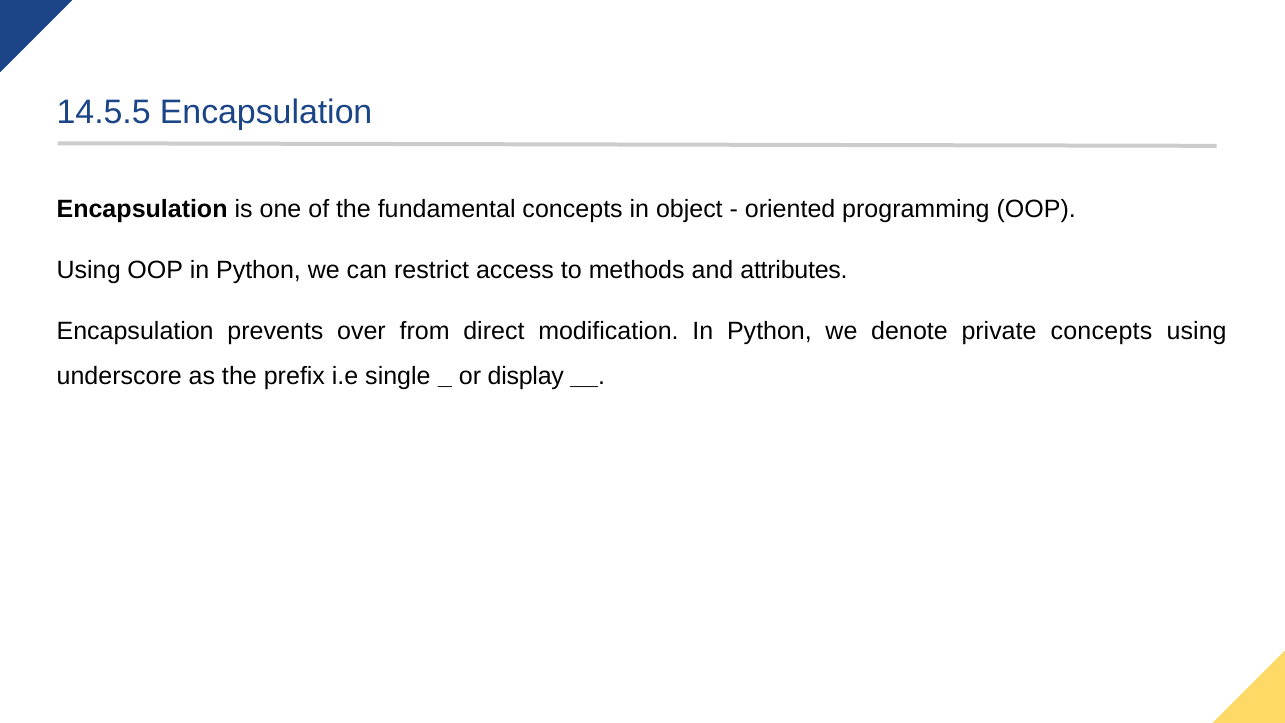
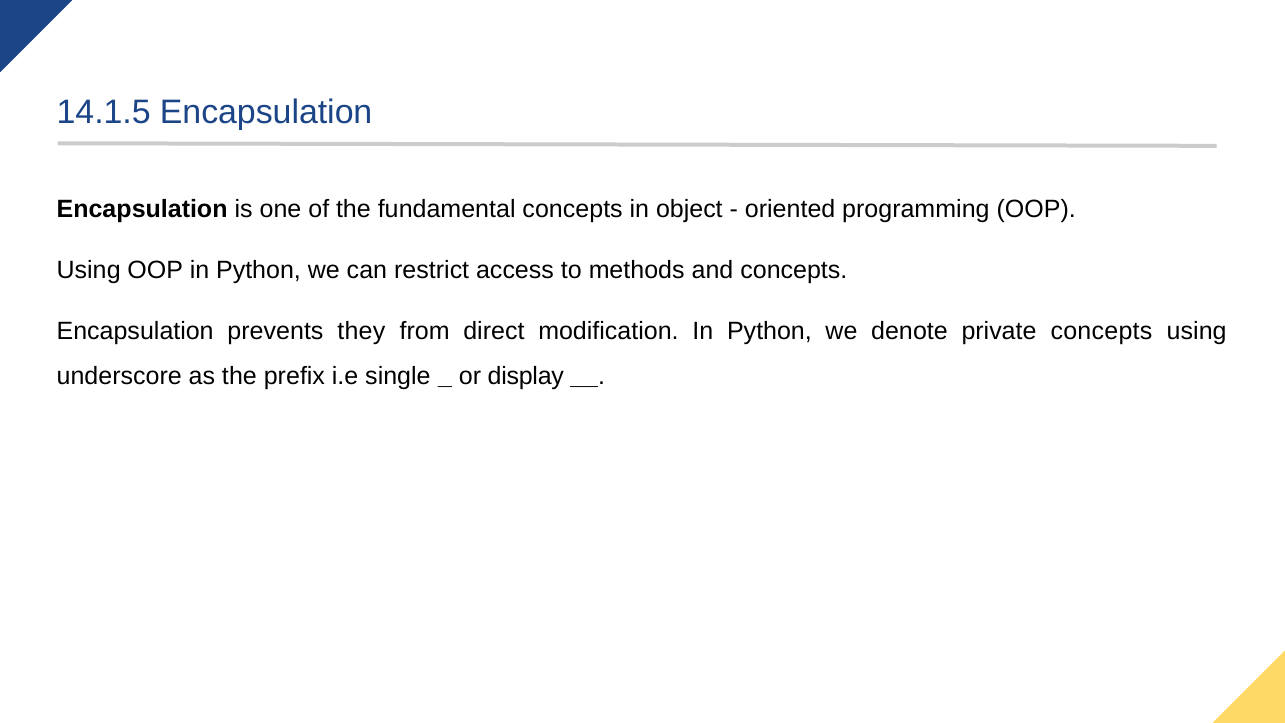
14.5.5: 14.5.5 -> 14.1.5 (104, 112)
and attributes: attributes -> concepts (794, 270)
over: over -> they (361, 331)
